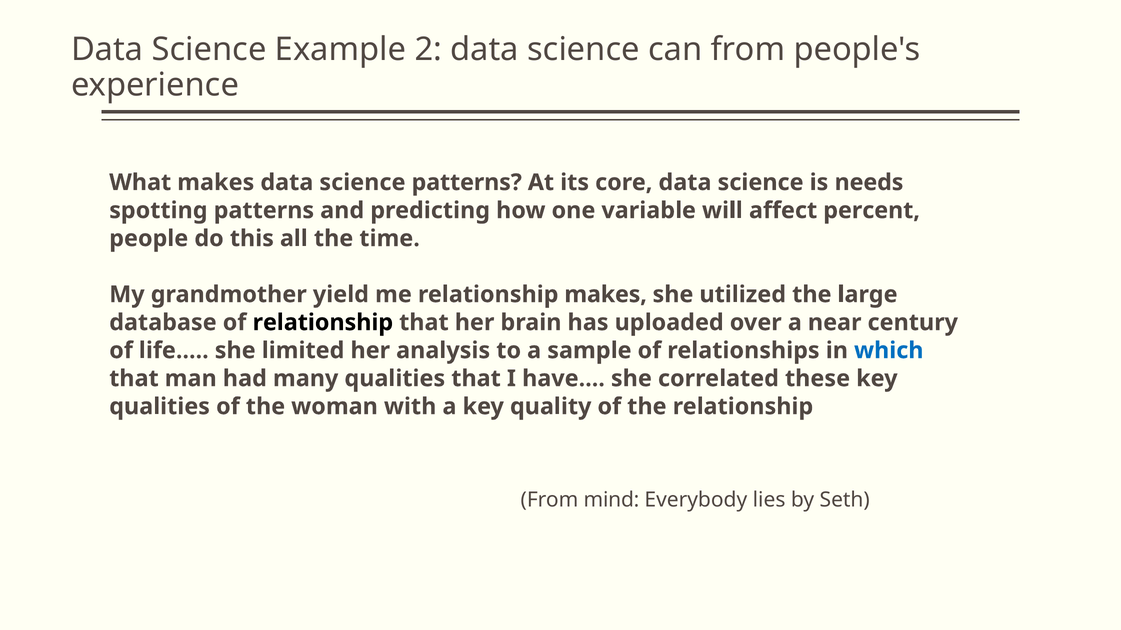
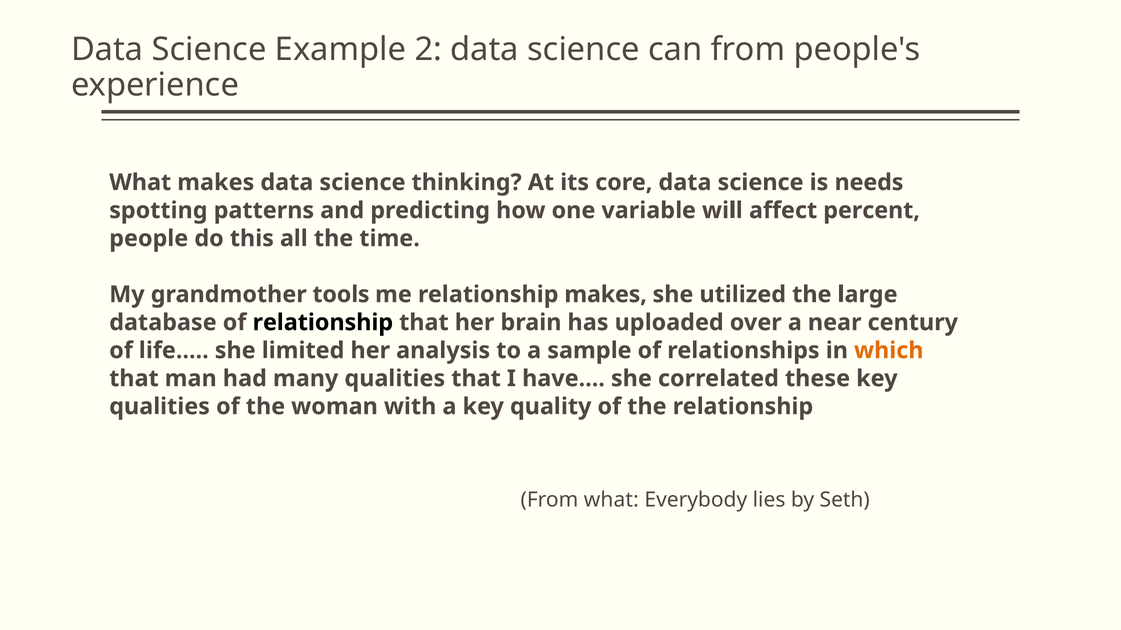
science patterns: patterns -> thinking (467, 183)
yield: yield -> tools (341, 295)
which colour: blue -> orange (889, 351)
From mind: mind -> what (611, 500)
